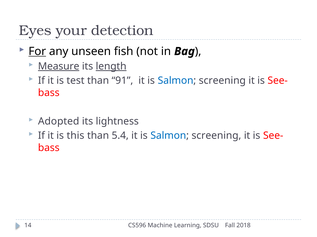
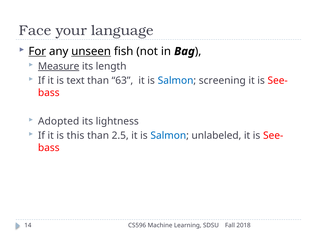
Eyes: Eyes -> Face (35, 31)
detection: detection -> language (122, 31)
unseen underline: none -> present (91, 51)
length underline: present -> none (111, 67)
test: test -> text (76, 81)
91: 91 -> 63 (122, 81)
5.4: 5.4 -> 2.5 (120, 136)
screening: screening -> unlabeled (216, 136)
